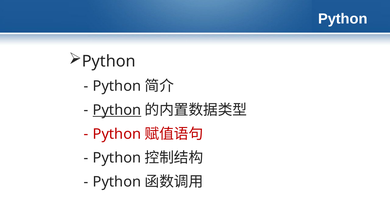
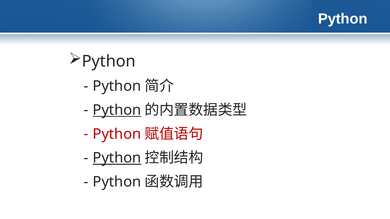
Python underline: none -> present (117, 158)
